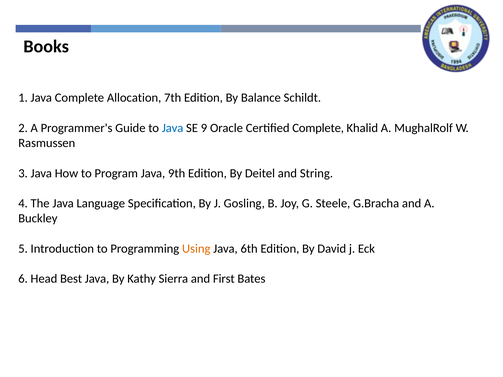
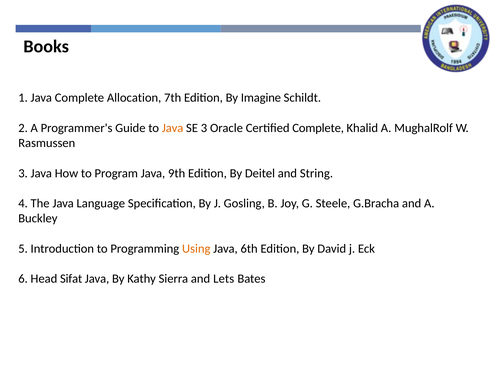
Balance: Balance -> Imagine (261, 98)
Java colour: blue -> orange (173, 128)
SE 9: 9 -> 3 (204, 128)
Best: Best -> Sifat (71, 279)
First: First -> Lets (224, 279)
